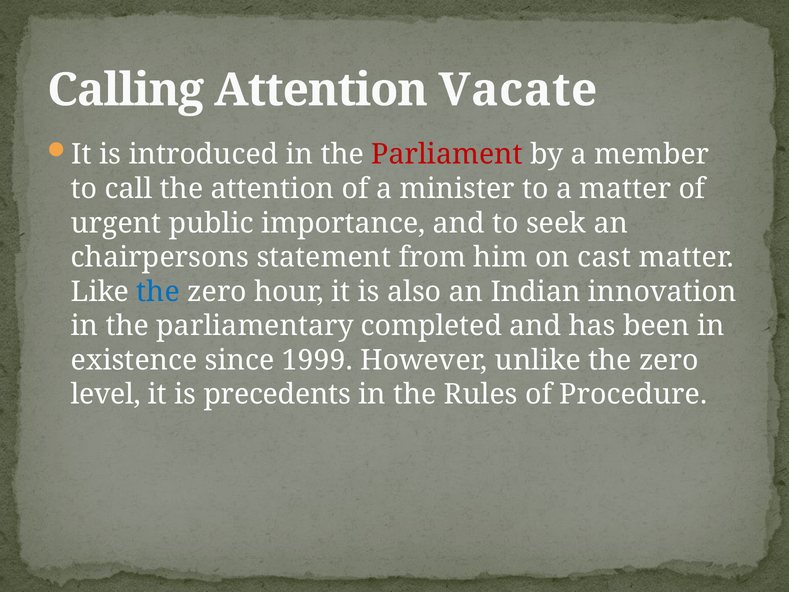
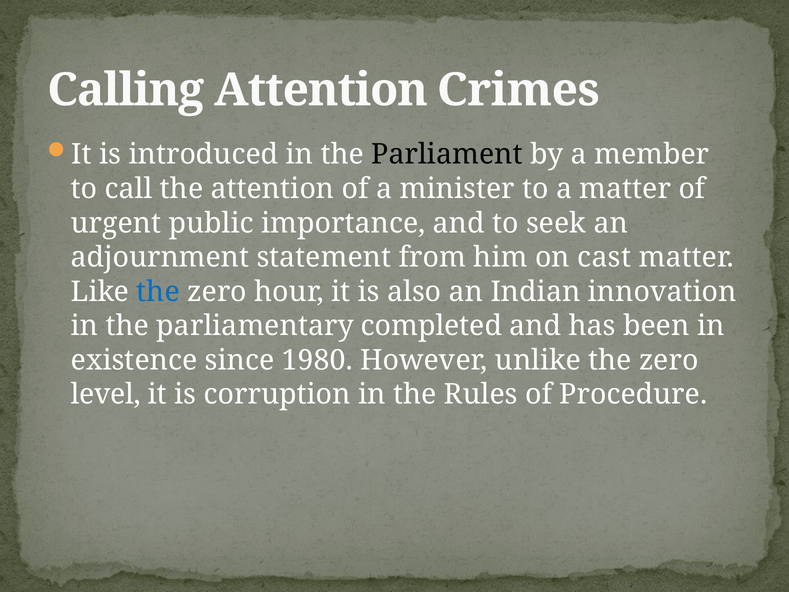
Vacate: Vacate -> Crimes (518, 90)
Parliament colour: red -> black (447, 155)
chairpersons: chairpersons -> adjournment (160, 257)
1999: 1999 -> 1980 (317, 360)
precedents: precedents -> corruption (277, 394)
